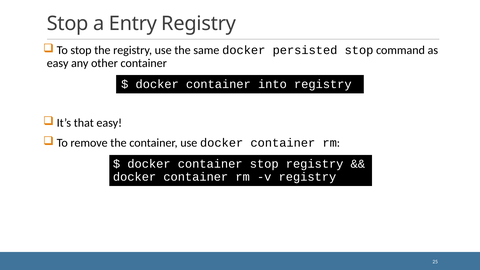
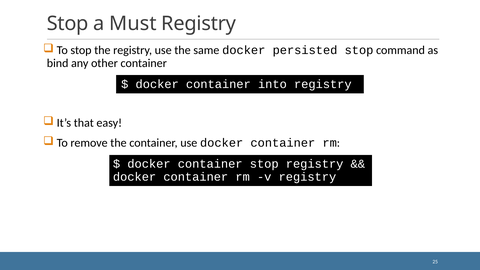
Entry: Entry -> Must (133, 24)
easy: easy -> bind (58, 63)
